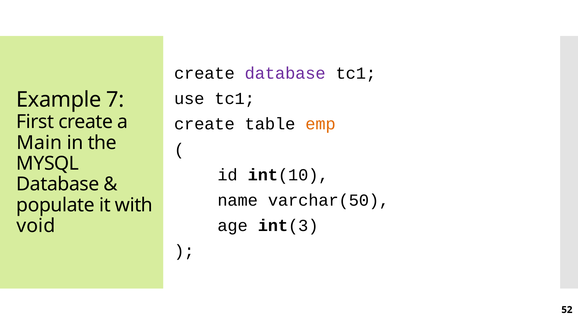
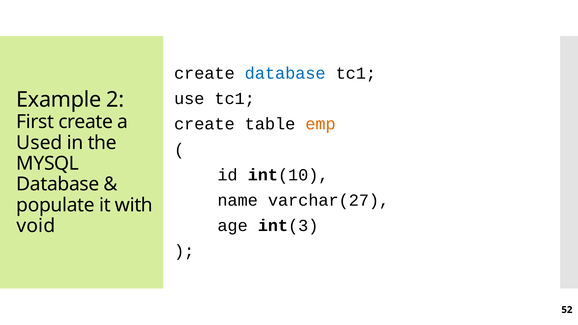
database colour: purple -> blue (285, 73)
7: 7 -> 2 (115, 100)
Main: Main -> Used (39, 143)
varchar(50: varchar(50 -> varchar(27 (329, 200)
